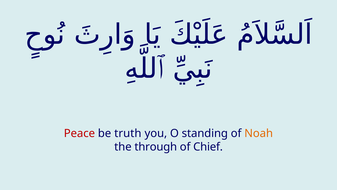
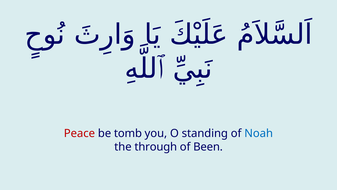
truth: truth -> tomb (128, 133)
Noah colour: orange -> blue (259, 133)
Chief: Chief -> Been (208, 147)
